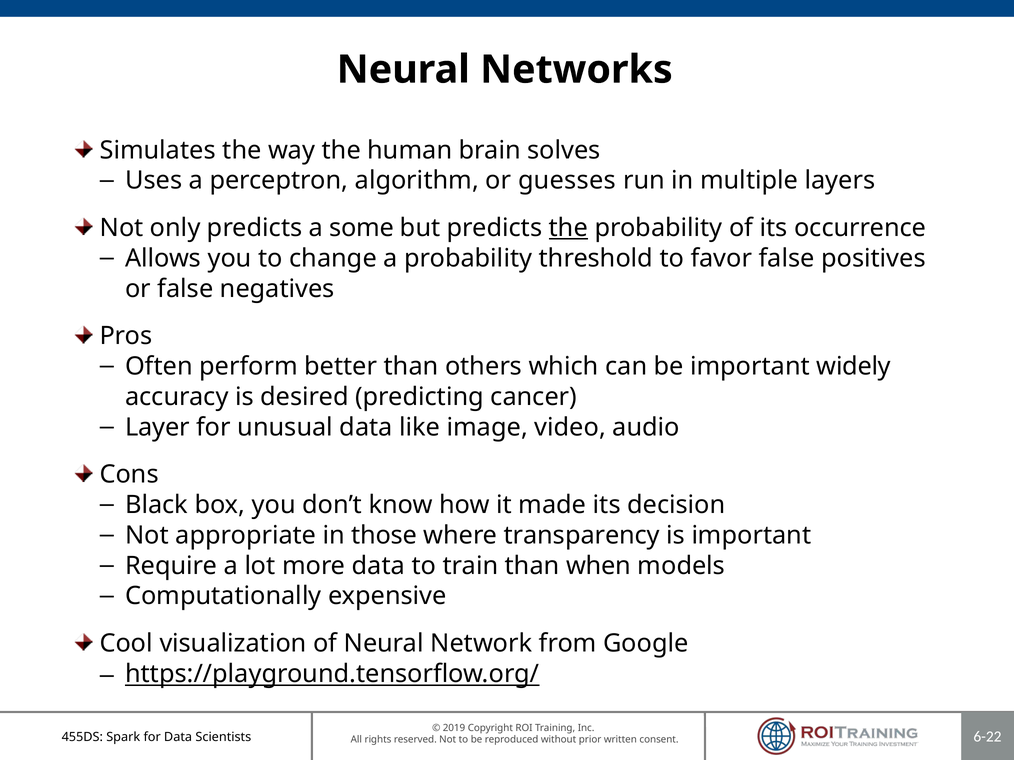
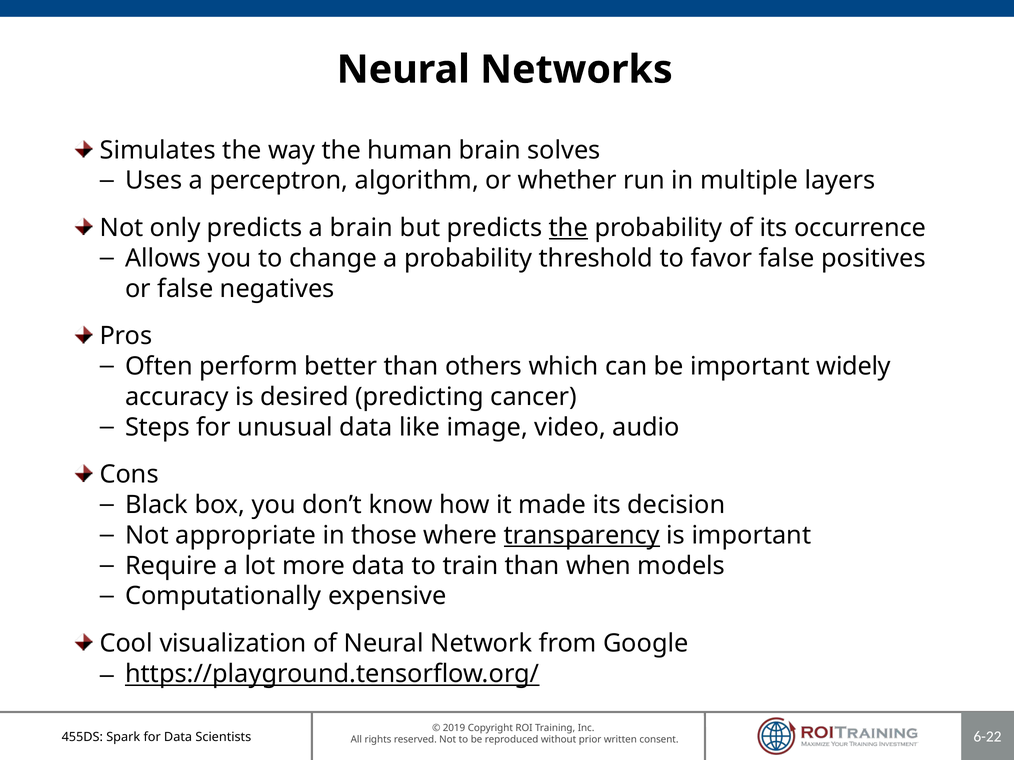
guesses: guesses -> whether (567, 181)
a some: some -> brain (361, 228)
Layer: Layer -> Steps (157, 427)
transparency underline: none -> present (582, 536)
